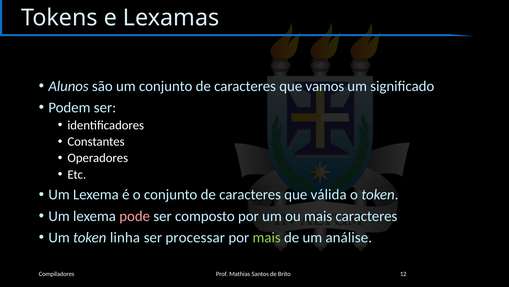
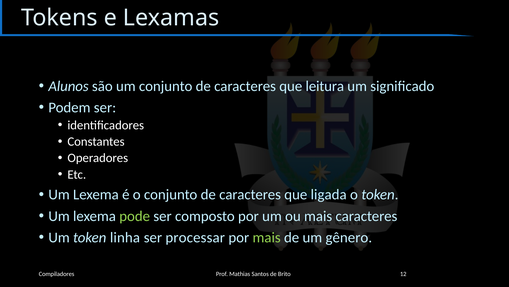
vamos: vamos -> leitura (325, 86)
válida: válida -> ligada (329, 194)
pode colour: pink -> light green (135, 216)
análise: análise -> gênero (349, 237)
